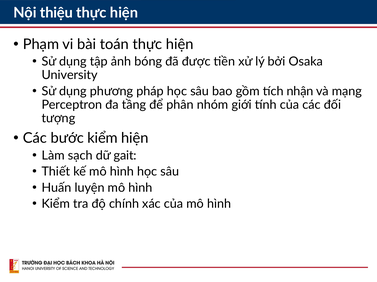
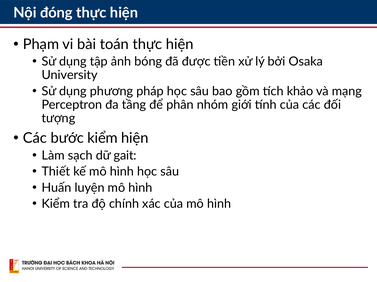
thiệu: thiệu -> đóng (56, 13)
nhận: nhận -> khảo (300, 91)
